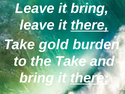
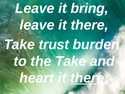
there underline: present -> none (90, 25)
gold: gold -> trust (54, 44)
bring: bring -> heart (37, 78)
